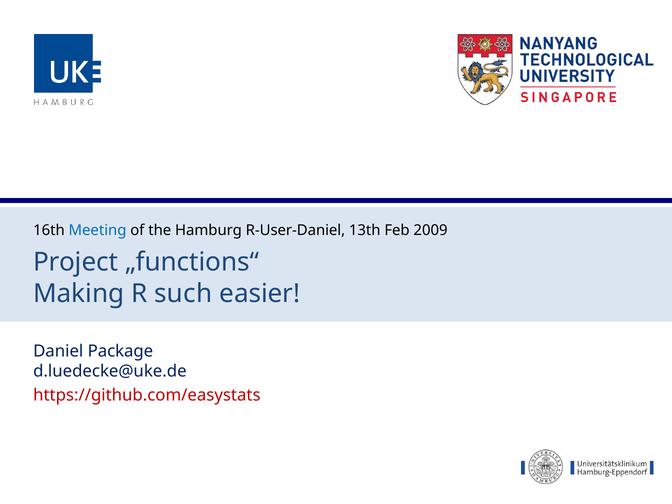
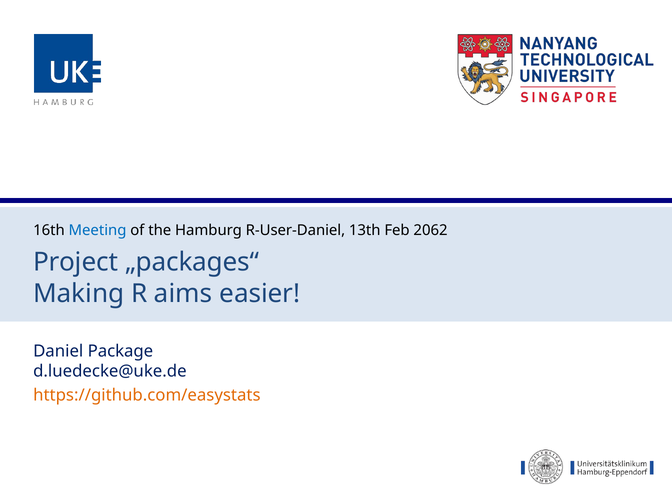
2009: 2009 -> 2062 (431, 230)
„functions“: „functions“ -> „packages“ (192, 262)
such: such -> aims (183, 294)
https://github.com/easystats colour: red -> orange (147, 395)
